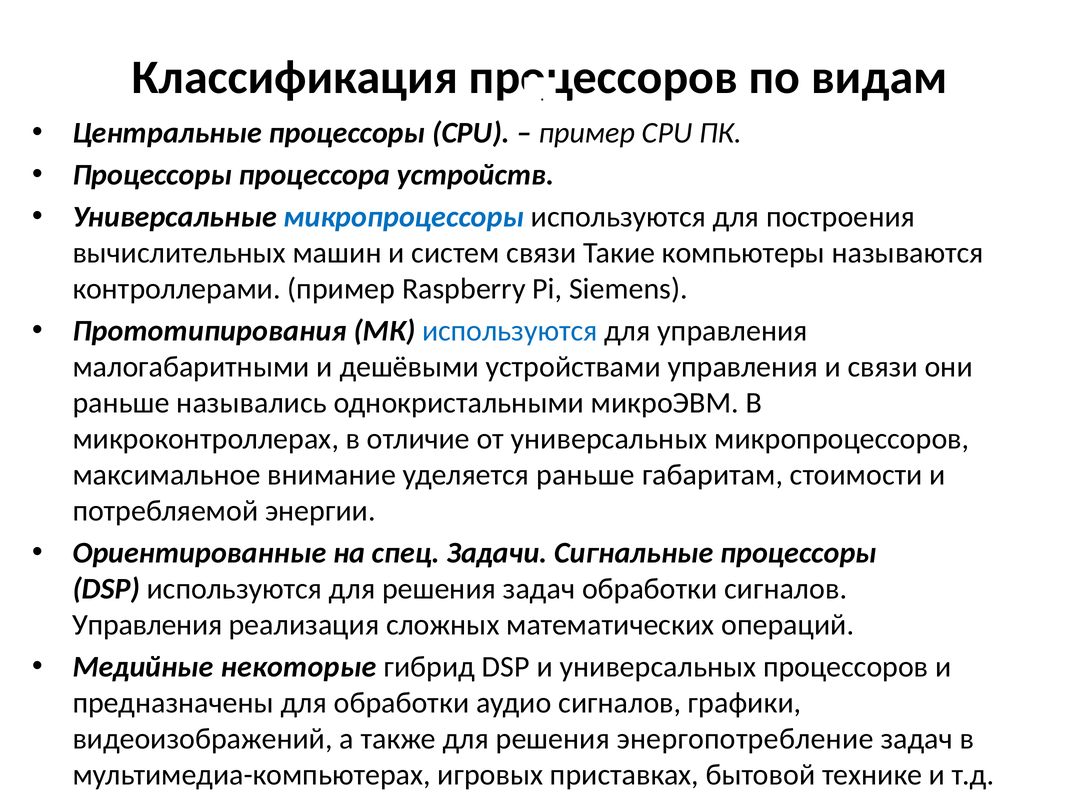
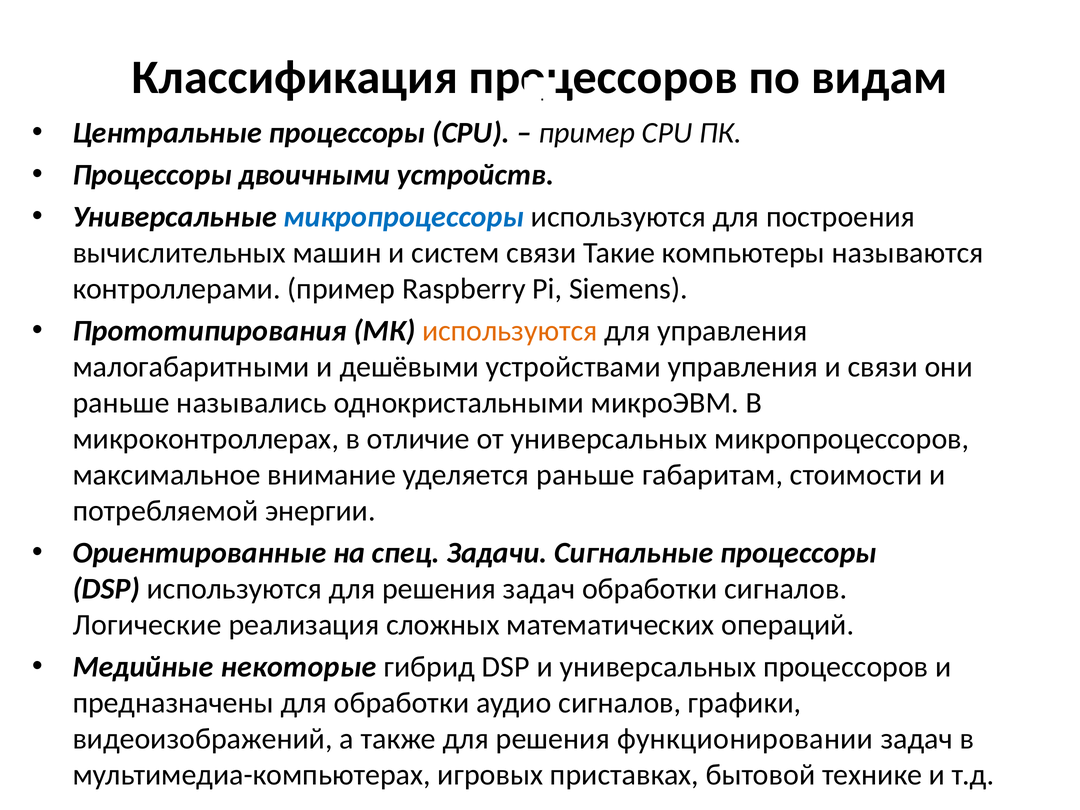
процессора: процессора -> двоичными (314, 175)
используются colour: blue -> orange (510, 331)
Управления: Управления -> Логические (147, 625)
энергопотребление: энергопотребление -> функционировании (745, 739)
